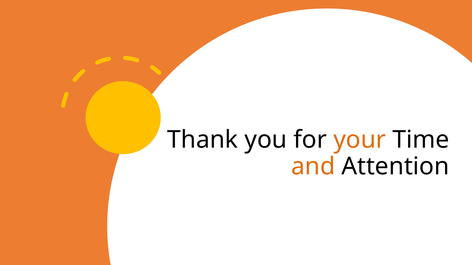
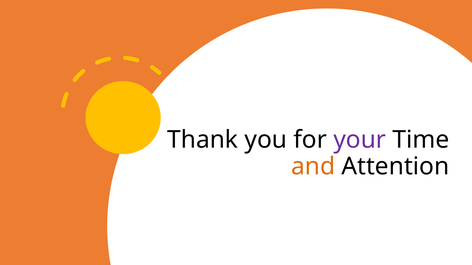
your colour: orange -> purple (360, 140)
